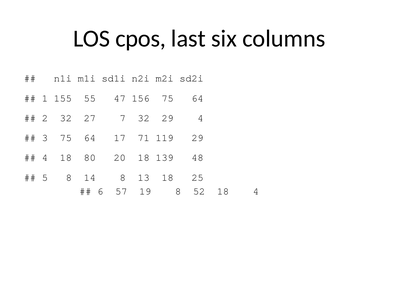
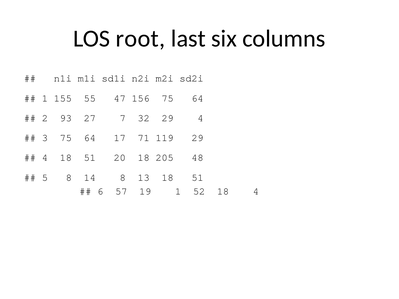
cpos: cpos -> root (140, 39)
2 32: 32 -> 93 (66, 118)
4 18 80: 80 -> 51 (90, 158)
139: 139 -> 205 (165, 158)
13 18 25: 25 -> 51 (198, 178)
19 8: 8 -> 1 (178, 192)
